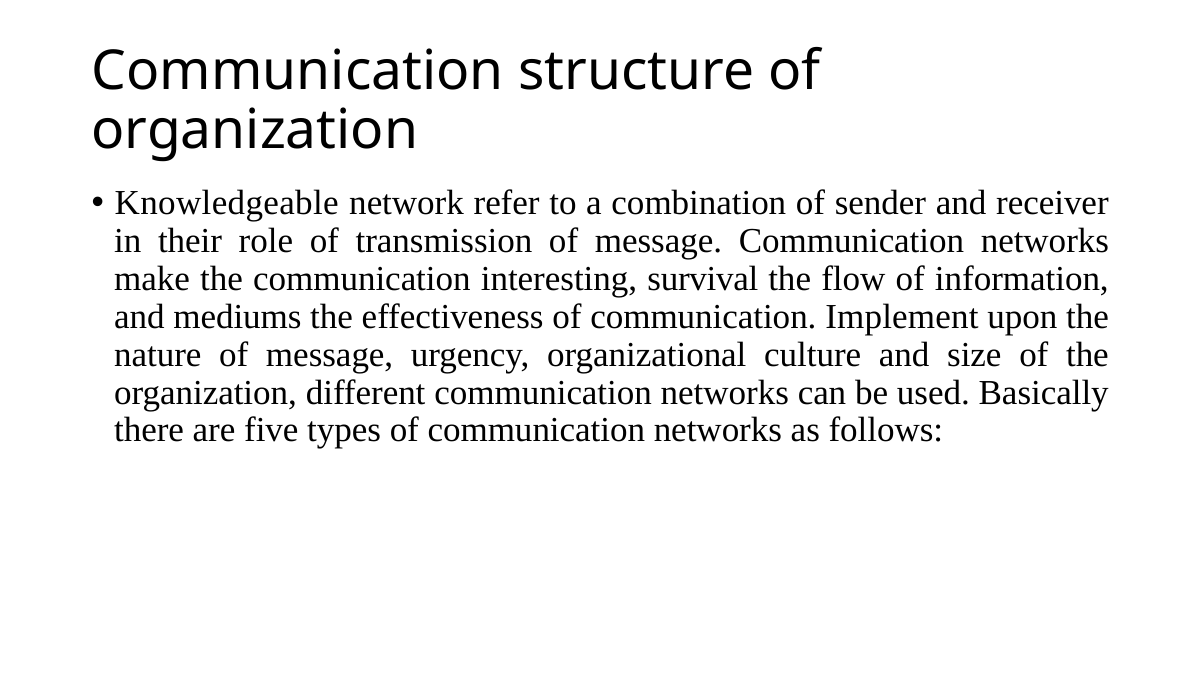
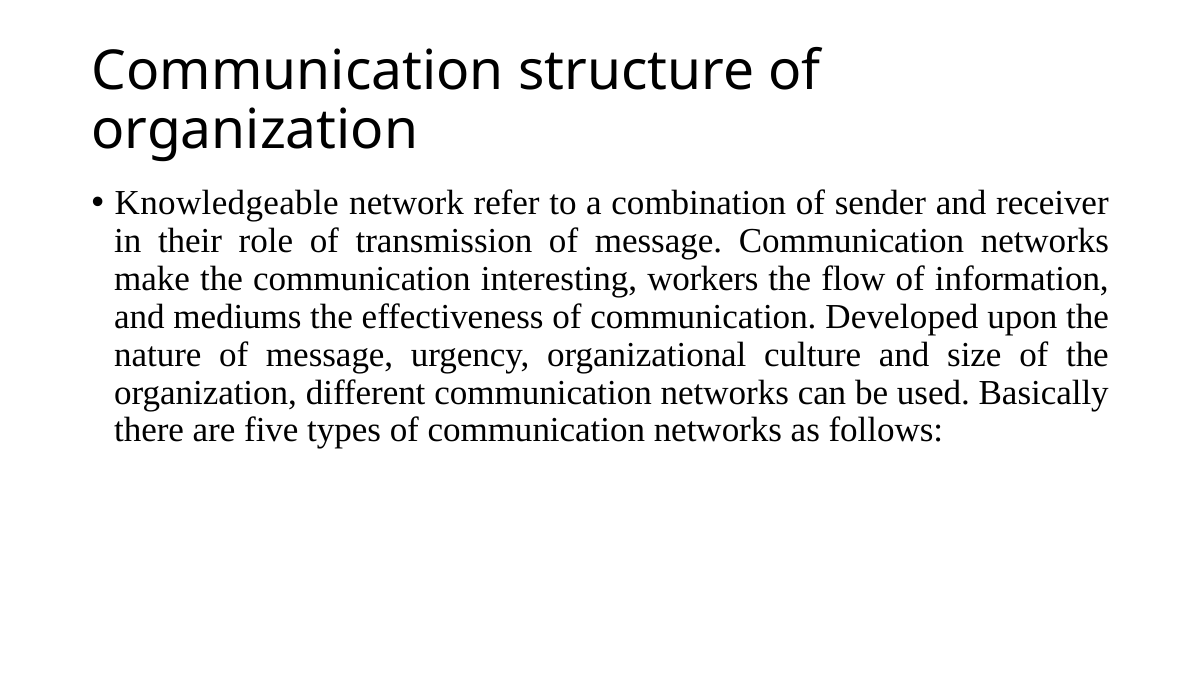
survival: survival -> workers (703, 279)
Implement: Implement -> Developed (902, 317)
